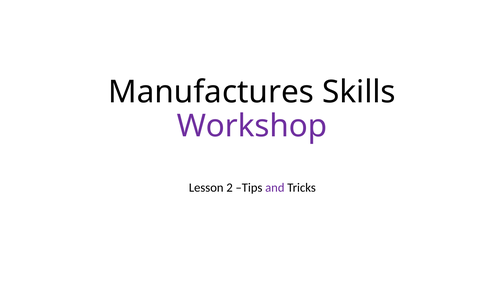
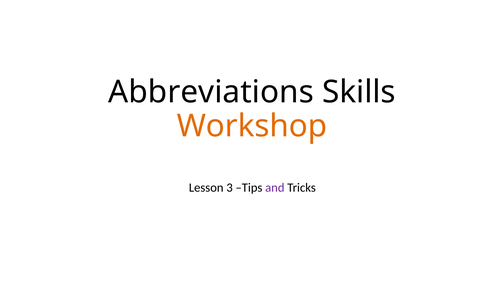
Manufactures: Manufactures -> Abbreviations (211, 92)
Workshop colour: purple -> orange (252, 126)
2: 2 -> 3 (230, 187)
